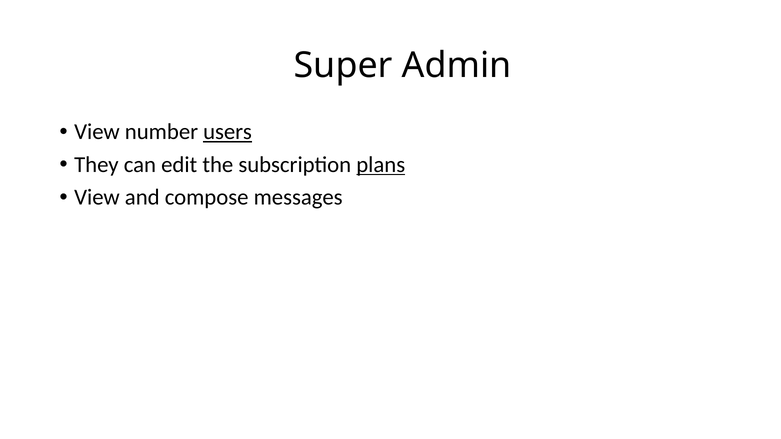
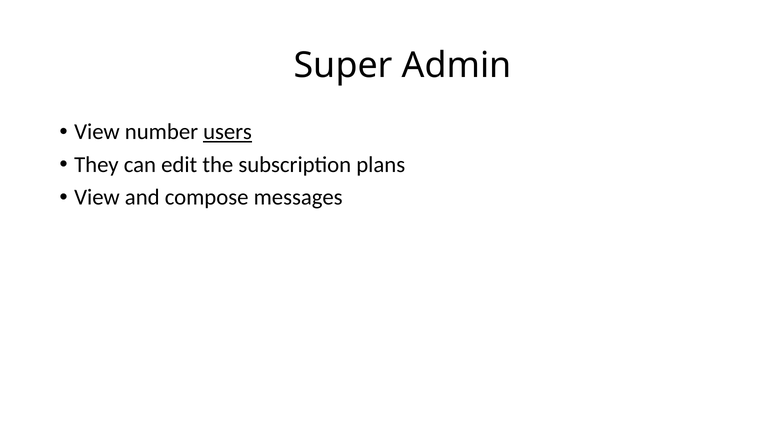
plans underline: present -> none (381, 165)
